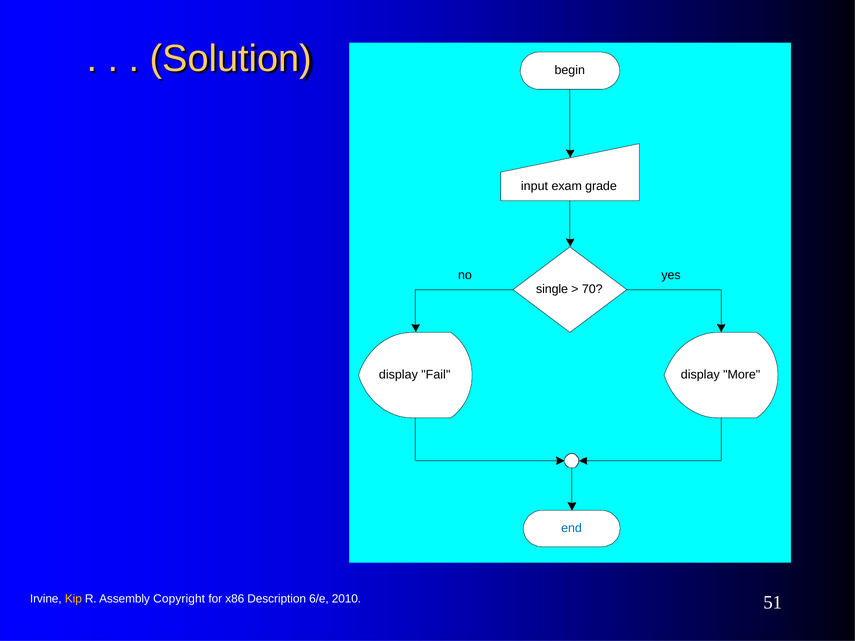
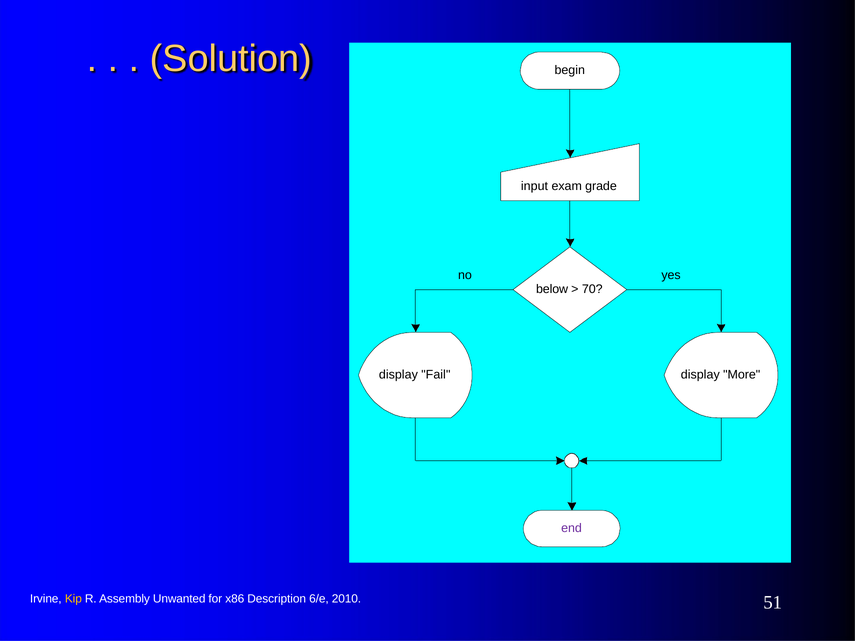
single: single -> below (552, 289)
end colour: blue -> purple (572, 528)
Copyright: Copyright -> Unwanted (179, 599)
